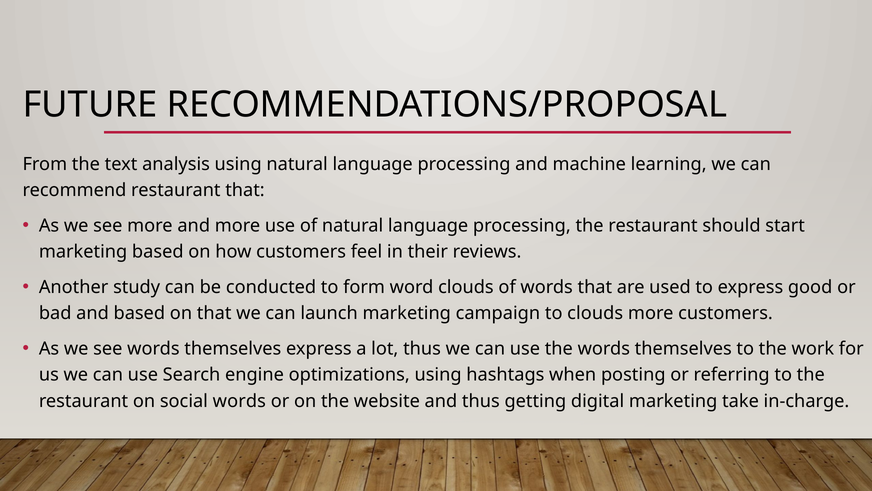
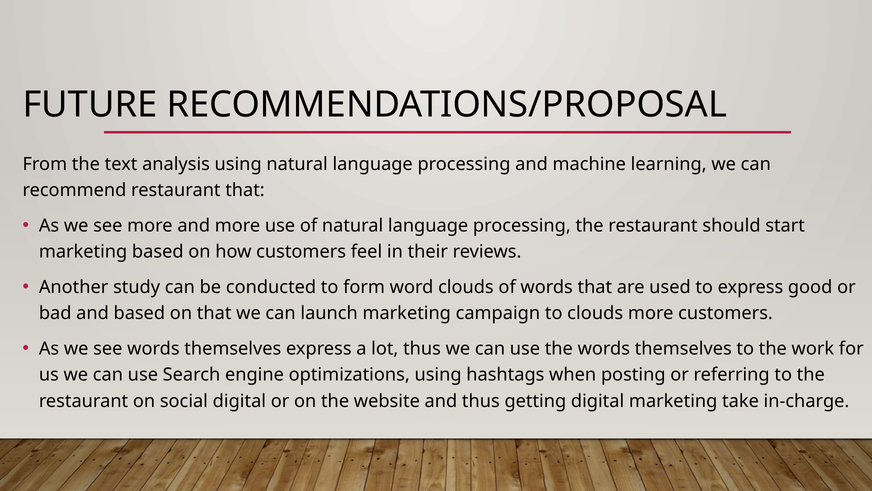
social words: words -> digital (239, 401)
